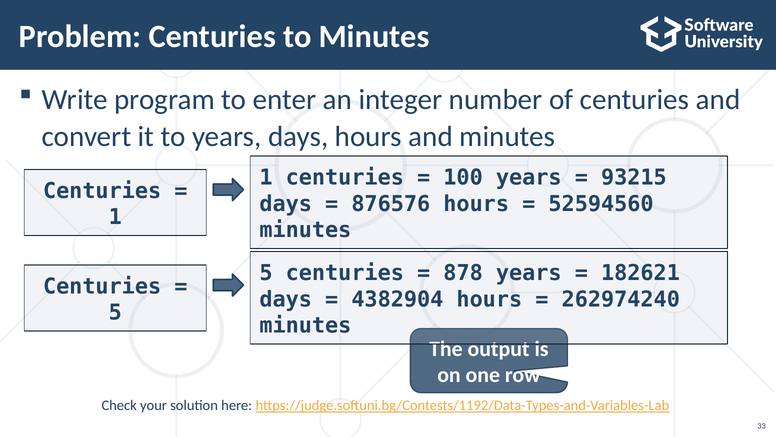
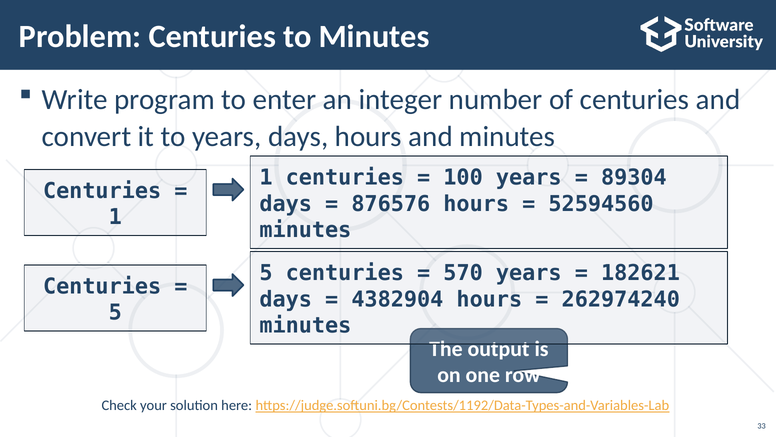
93215: 93215 -> 89304 (634, 177)
878: 878 -> 570 (463, 273)
